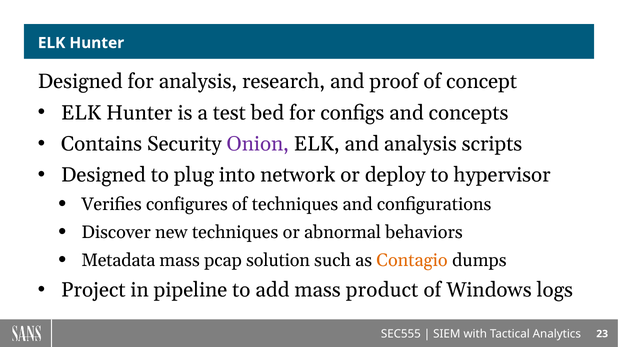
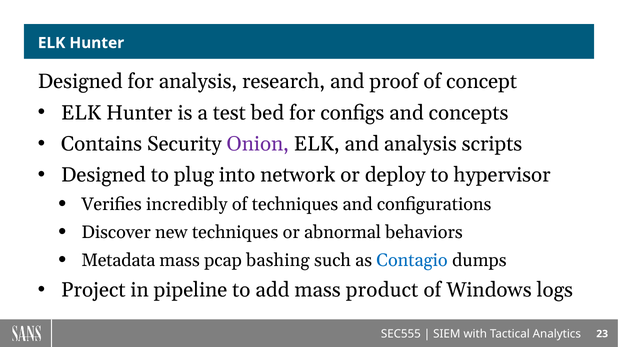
configures: configures -> incredibly (187, 205)
solution: solution -> bashing (278, 261)
Contagio colour: orange -> blue (412, 261)
